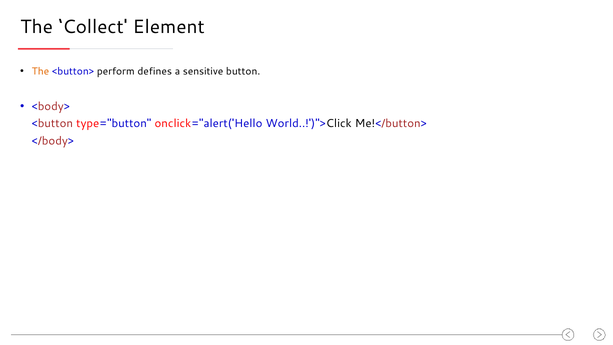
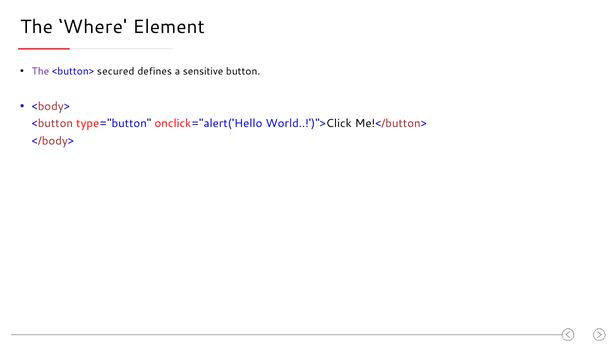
Collect: Collect -> Where (93, 27)
The colour: orange -> purple (40, 71)
perform: perform -> secured (116, 71)
